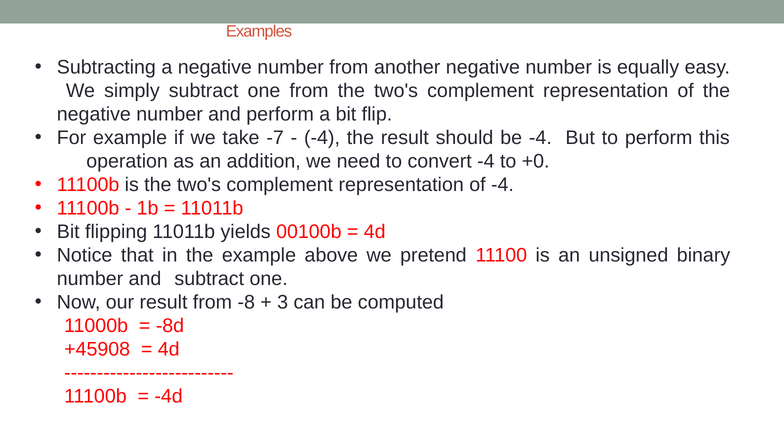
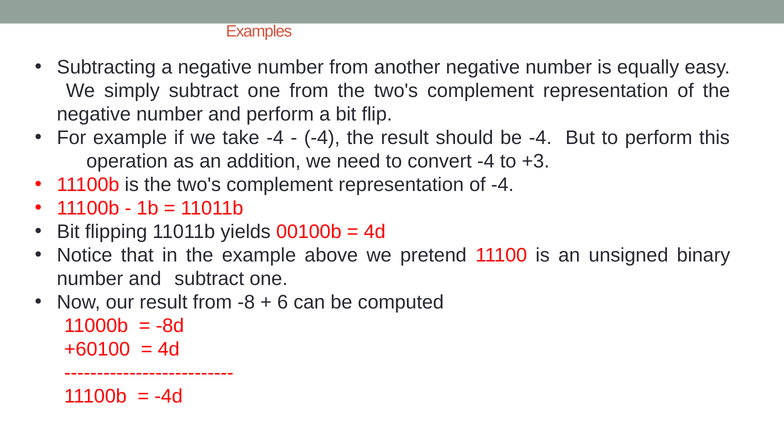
take -7: -7 -> -4 (275, 138)
+0: +0 -> +3 (536, 161)
3: 3 -> 6 (283, 302)
+45908: +45908 -> +60100 (97, 349)
